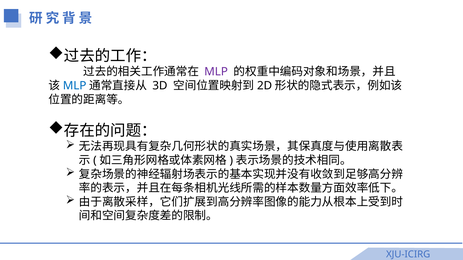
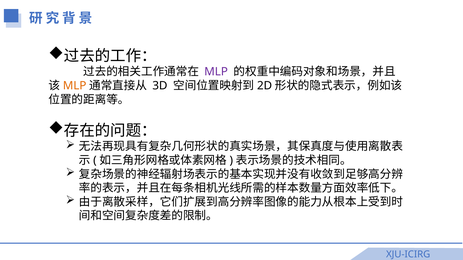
MLP colour: blue -> orange (75, 86)
